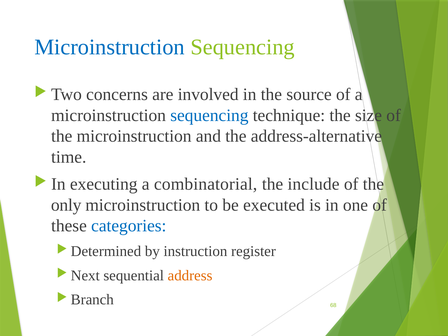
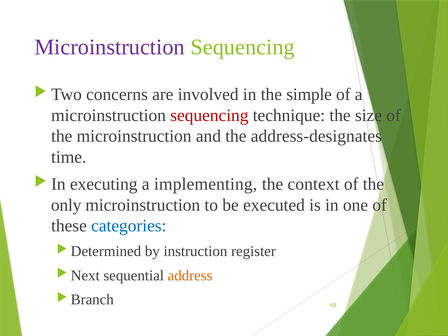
Microinstruction colour: blue -> purple (110, 47)
source: source -> simple (309, 94)
sequencing colour: blue -> red (209, 115)
address-alternative: address-alternative -> address-designates (316, 136)
combinatorial: combinatorial -> implementing (206, 184)
include: include -> context (314, 184)
